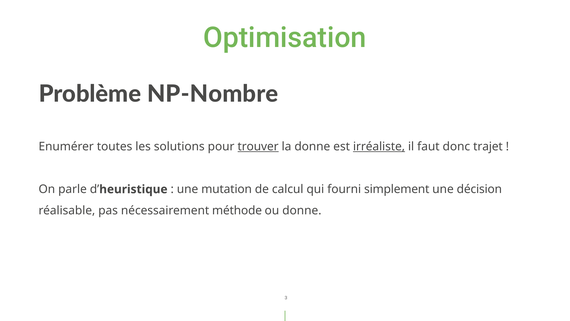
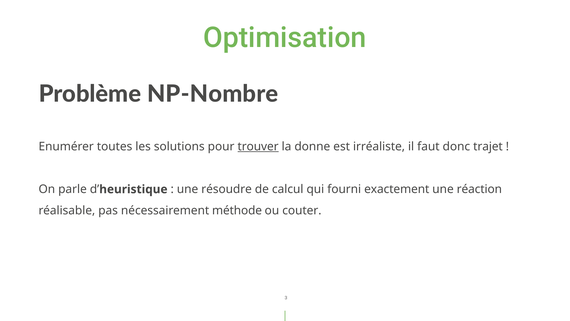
irréaliste underline: present -> none (379, 146)
mutation: mutation -> résoudre (227, 189)
simplement: simplement -> exactement (397, 189)
décision: décision -> réaction (479, 189)
ou donne: donne -> couter (302, 210)
